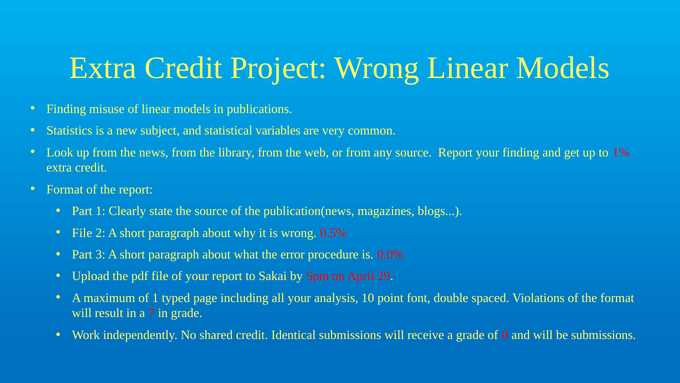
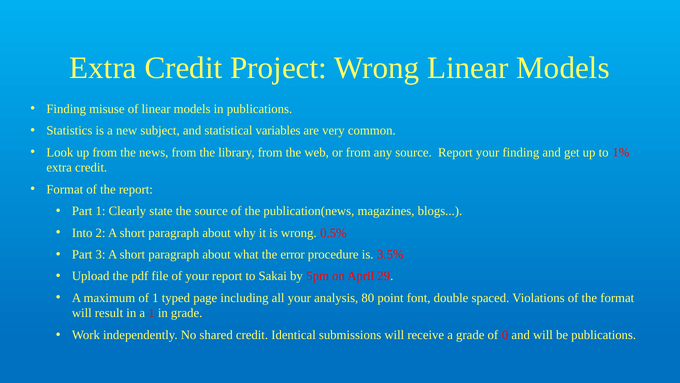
File: File -> Into (82, 232)
0.0%: 0.0% -> 3.5% (390, 254)
10: 10 -> 80 (368, 298)
a 7: 7 -> 1 (152, 313)
be submissions: submissions -> publications (604, 335)
